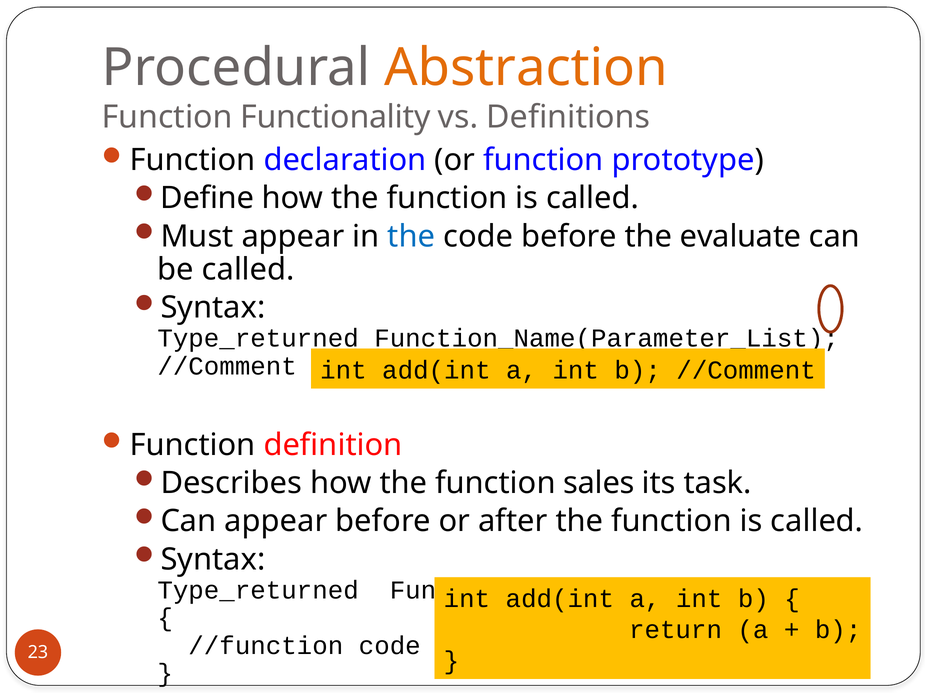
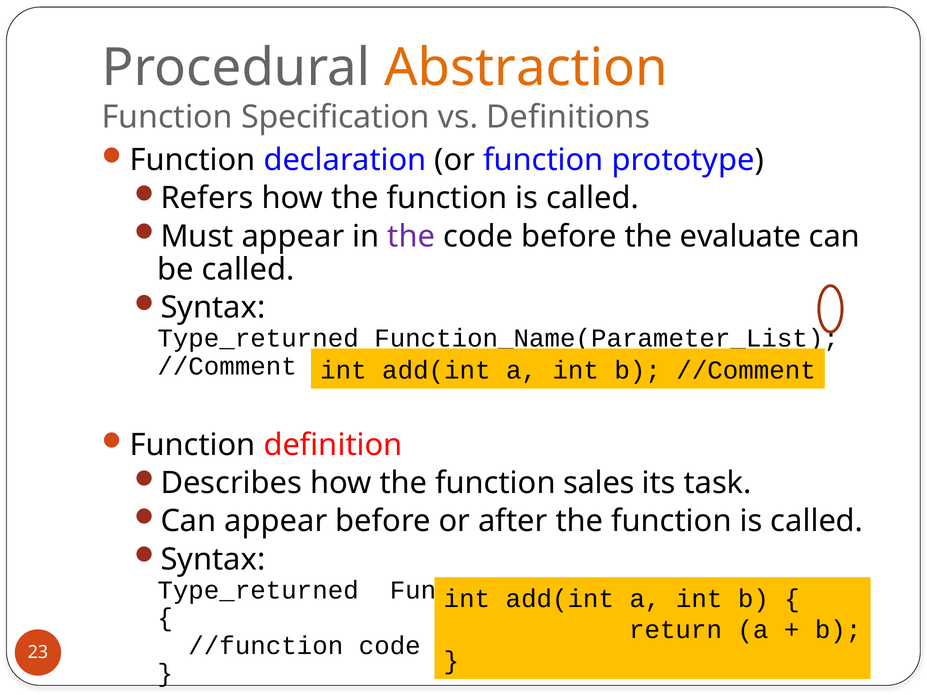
Functionality: Functionality -> Specification (335, 117)
Define: Define -> Refers (207, 198)
the colour: blue -> purple (411, 236)
